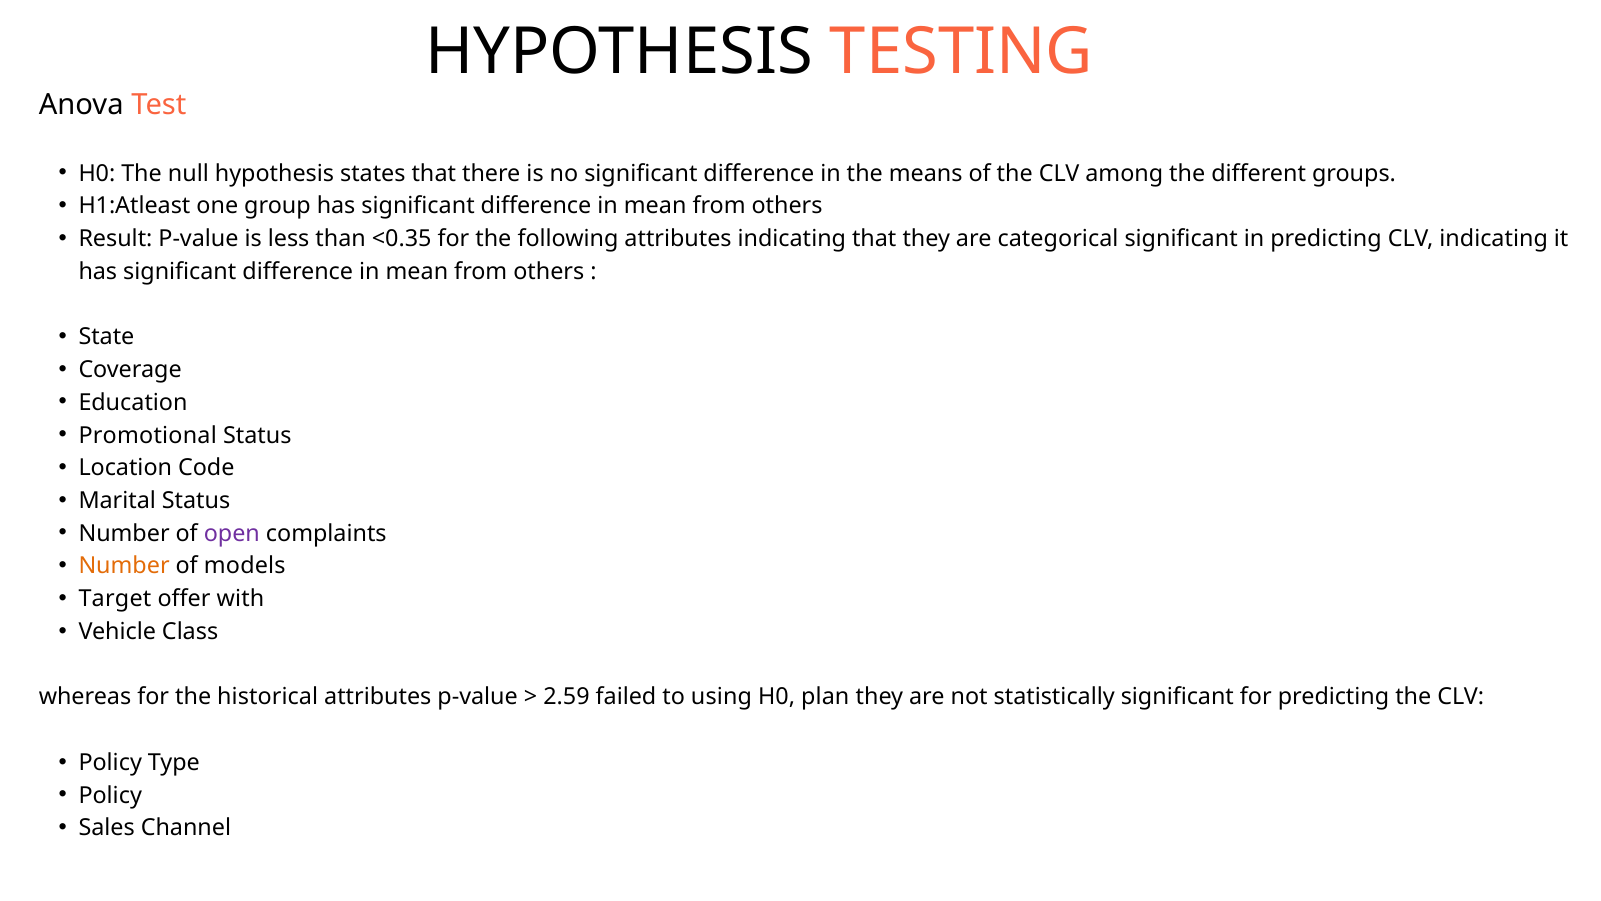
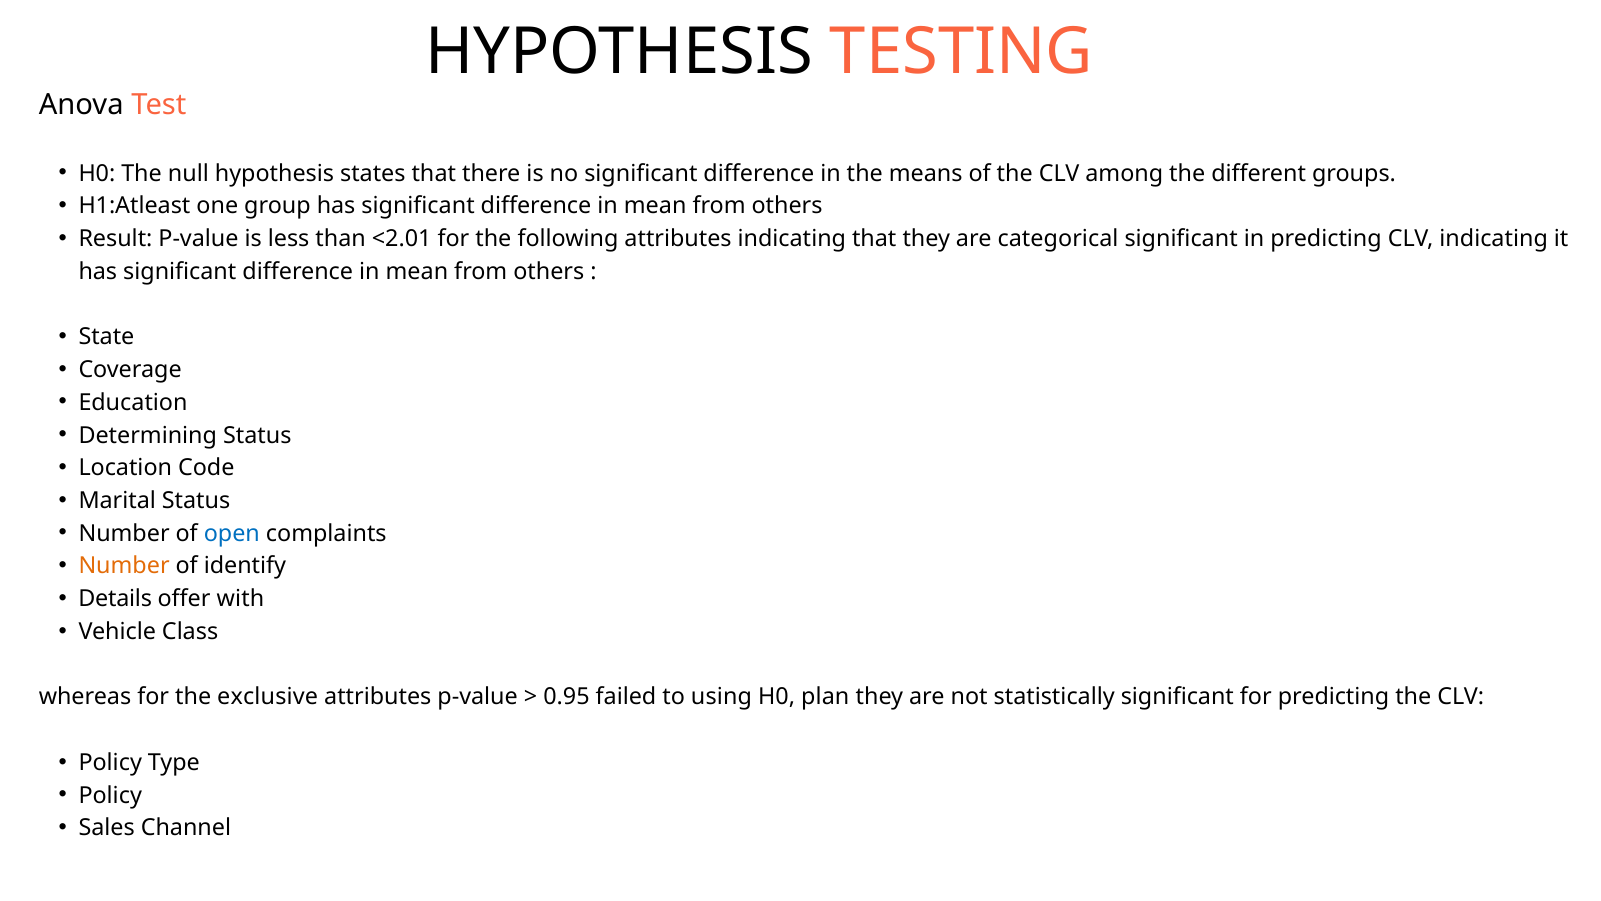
<0.35: <0.35 -> <2.01 (402, 239)
Promotional: Promotional -> Determining (148, 435)
open colour: purple -> blue (232, 533)
models: models -> identify (245, 566)
Target: Target -> Details (115, 599)
historical: historical -> exclusive (268, 697)
2.59: 2.59 -> 0.95 (566, 697)
